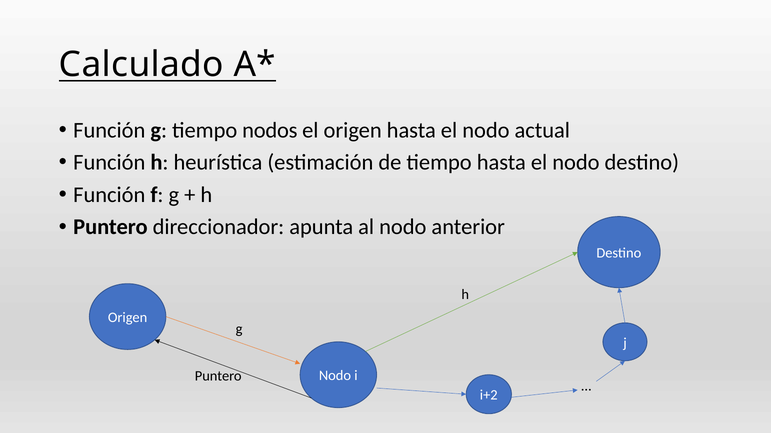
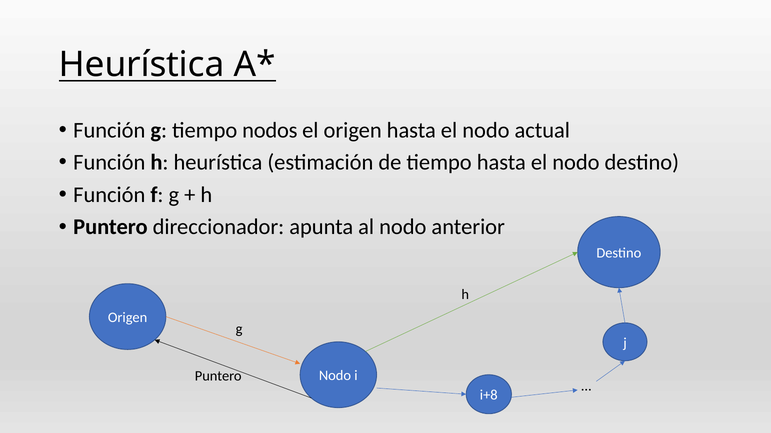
Calculado: Calculado -> Heurística (142, 65)
i+2: i+2 -> i+8 (489, 396)
